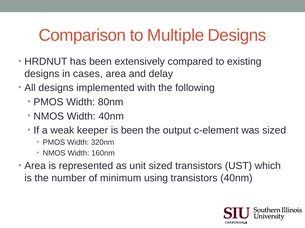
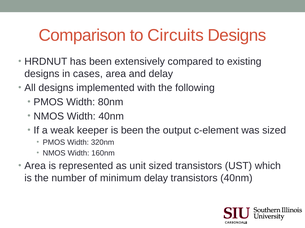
Multiple: Multiple -> Circuits (176, 35)
minimum using: using -> delay (156, 179)
